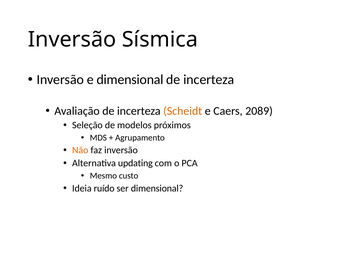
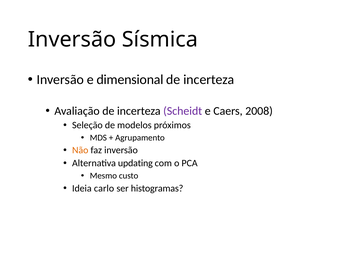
Scheidt colour: orange -> purple (183, 111)
2089: 2089 -> 2008 (259, 111)
ruído: ruído -> carlo (104, 189)
ser dimensional: dimensional -> histogramas (157, 189)
